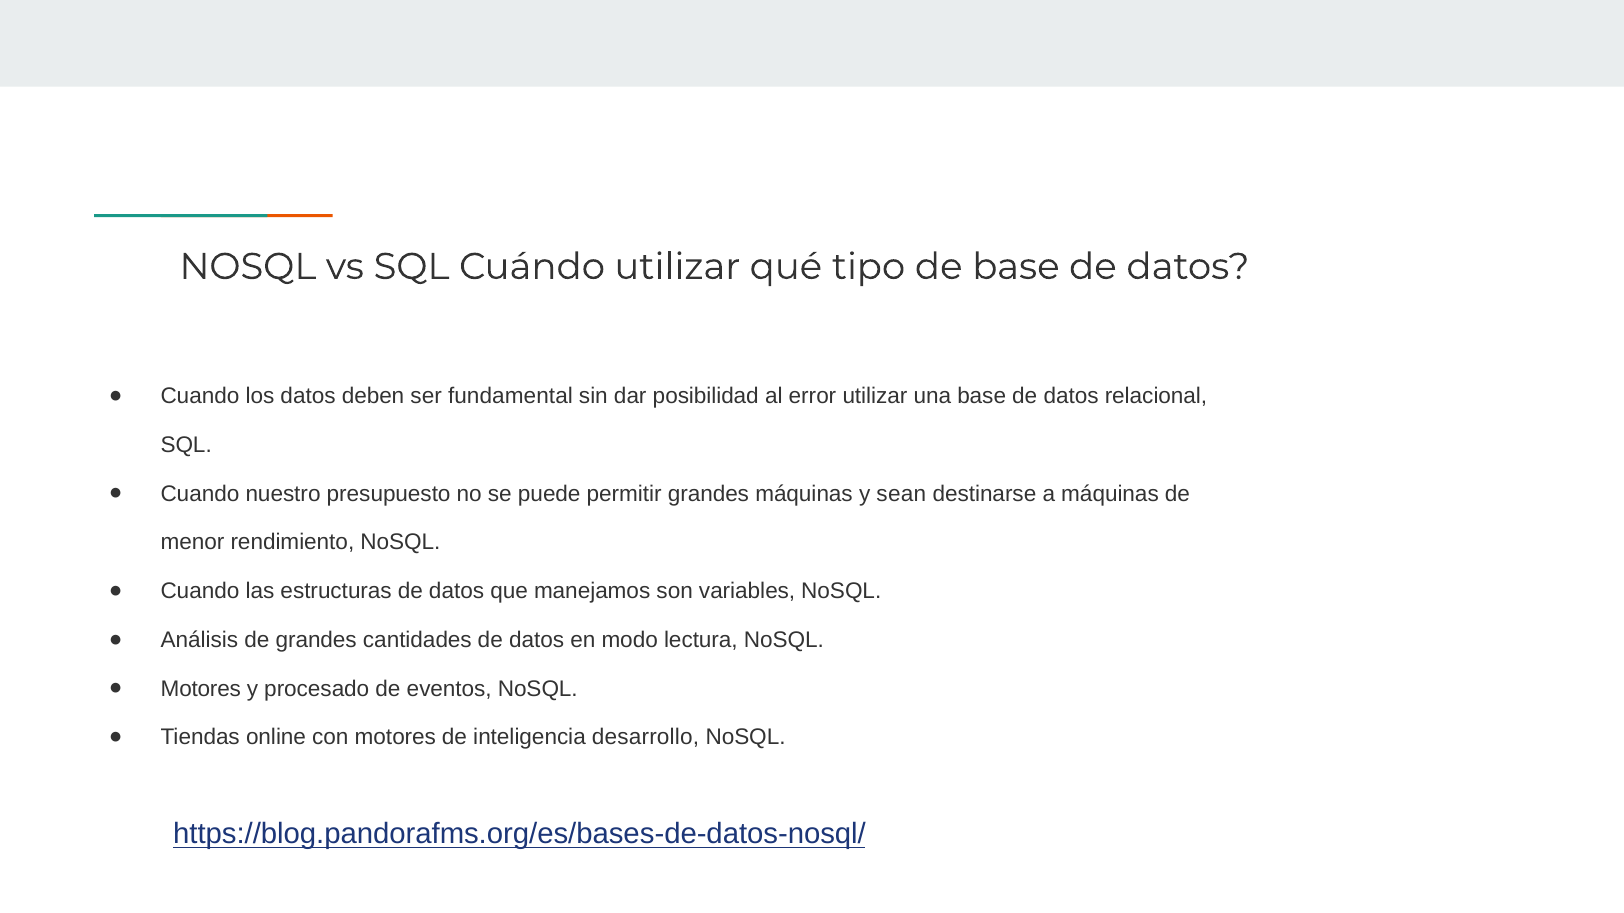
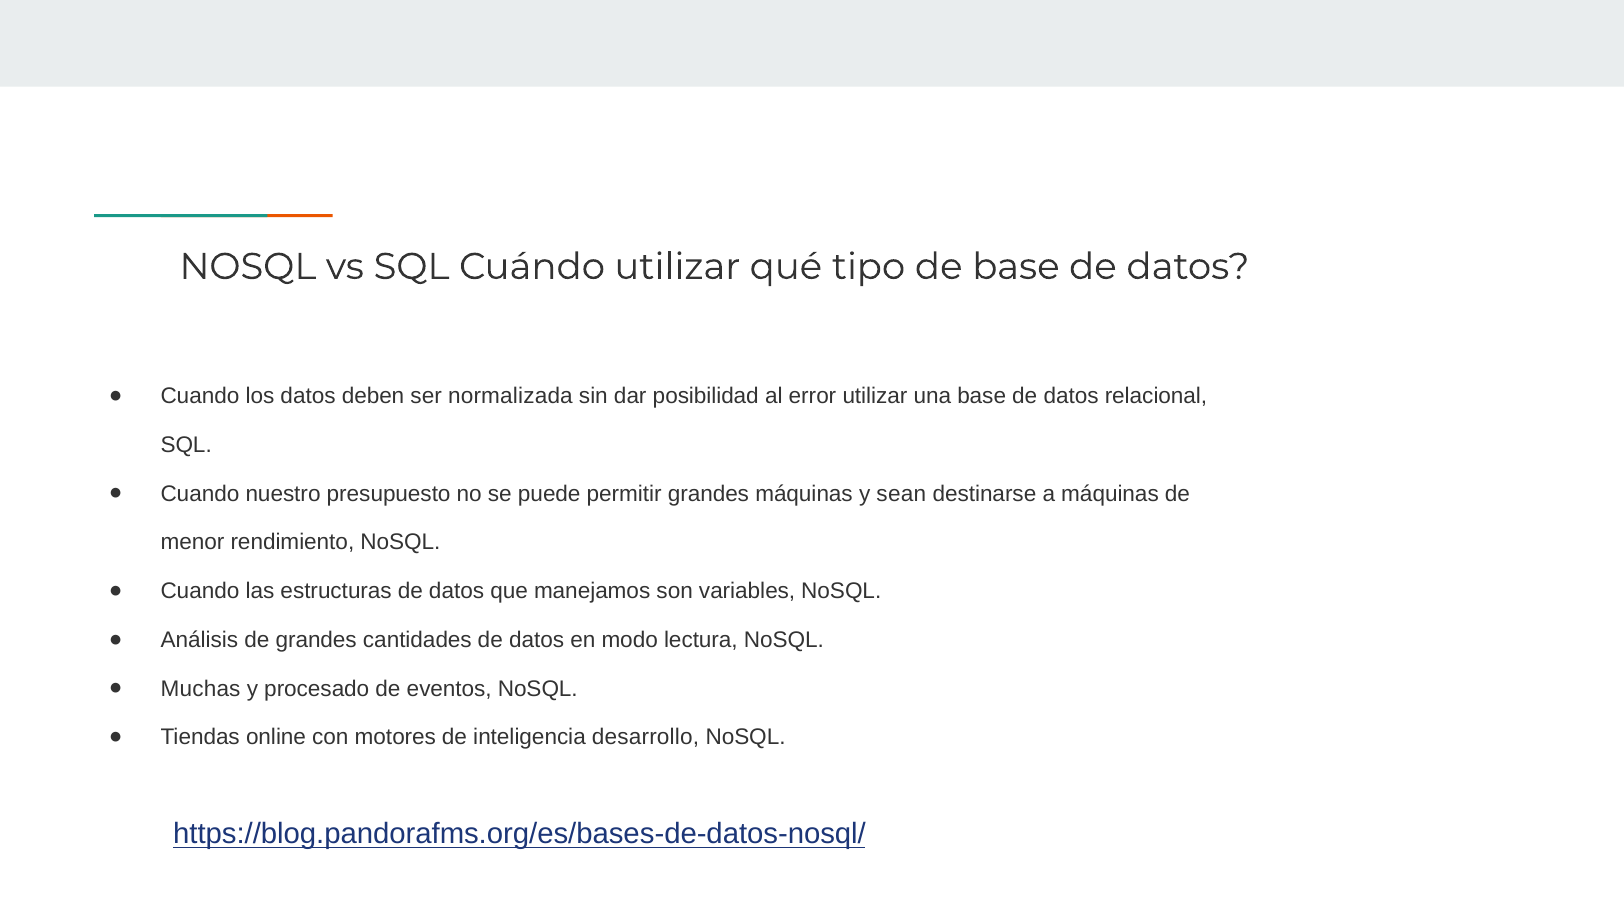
fundamental: fundamental -> normalizada (510, 396)
Motores: Motores -> Muchas (201, 689)
